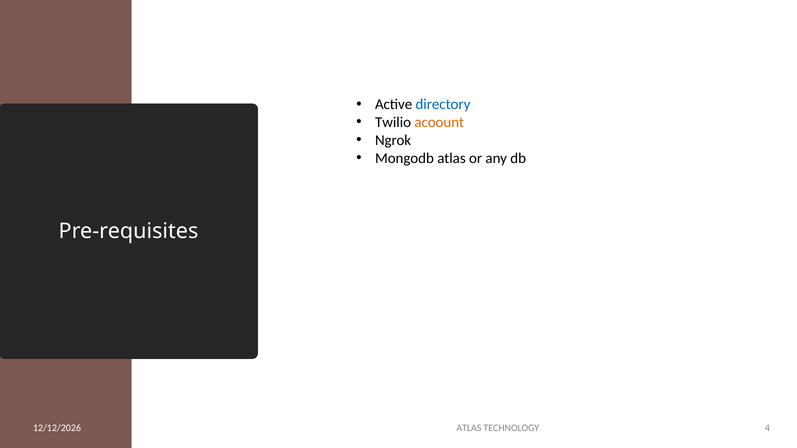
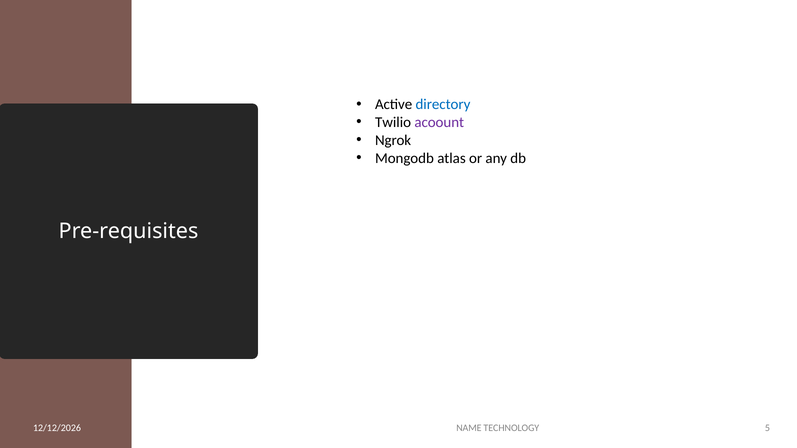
acoount colour: orange -> purple (439, 122)
ATLAS: ATLAS -> NAME (469, 428)
4: 4 -> 5 (768, 428)
